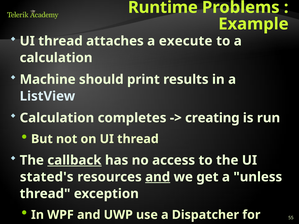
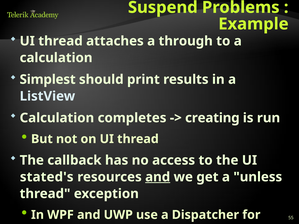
Runtime: Runtime -> Suspend (163, 7)
execute: execute -> through (186, 41)
Machine: Machine -> Simplest (48, 80)
callback underline: present -> none (74, 160)
